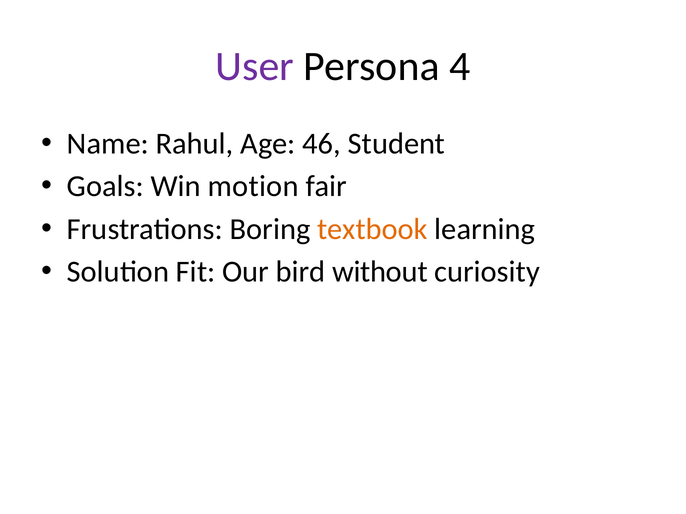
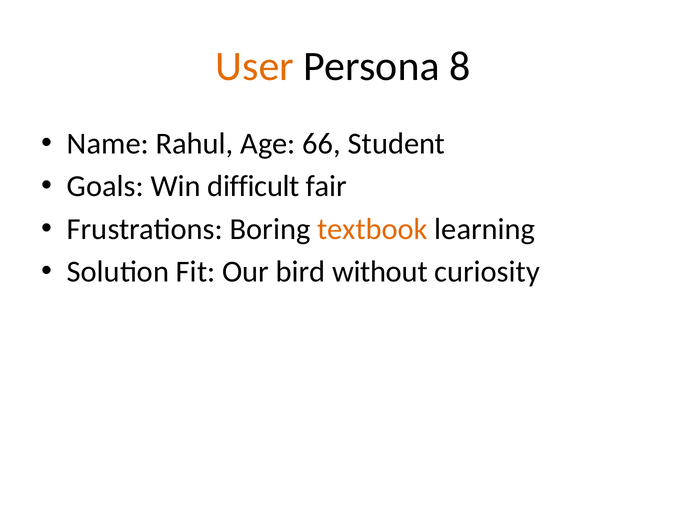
User colour: purple -> orange (255, 66)
4: 4 -> 8 (460, 66)
46: 46 -> 66 (322, 144)
motion: motion -> difficult (254, 187)
